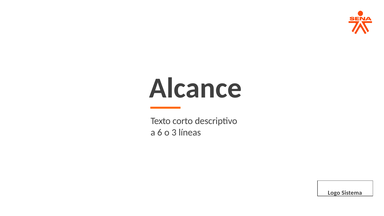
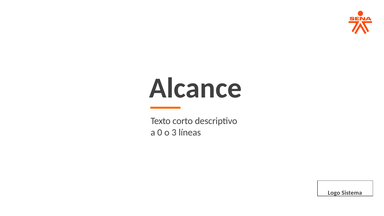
6: 6 -> 0 (160, 132)
